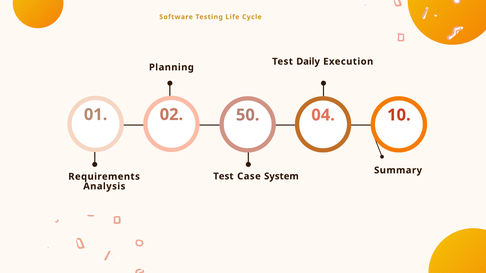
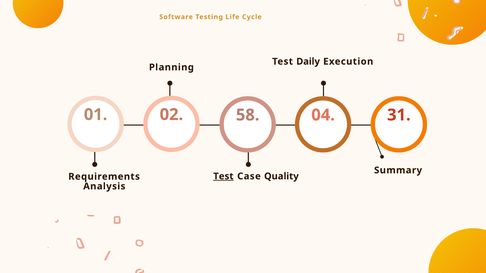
50: 50 -> 58 (248, 115)
10: 10 -> 31 (399, 115)
Test underline: none -> present (223, 176)
System: System -> Quality (281, 176)
